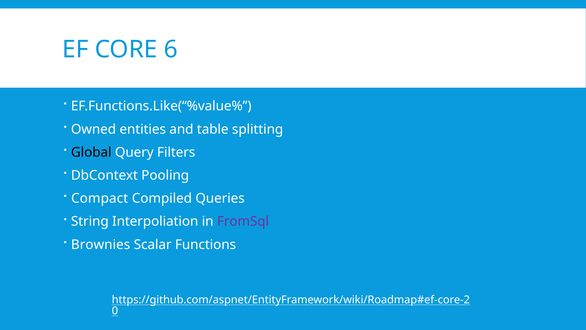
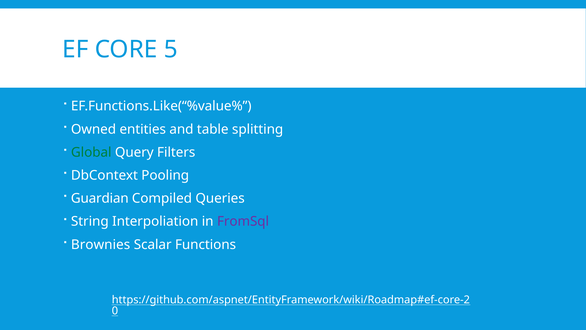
6: 6 -> 5 (171, 49)
Global colour: black -> green (91, 152)
Compact: Compact -> Guardian (100, 198)
